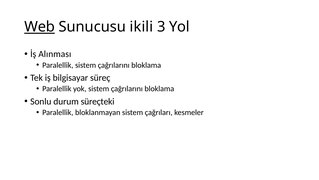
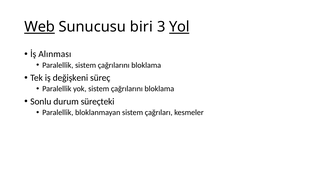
ikili: ikili -> biri (141, 27)
Yol underline: none -> present (179, 27)
bilgisayar: bilgisayar -> değişkeni (70, 78)
